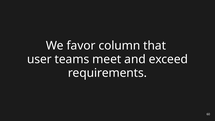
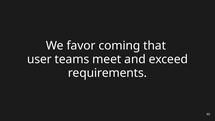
column: column -> coming (119, 46)
